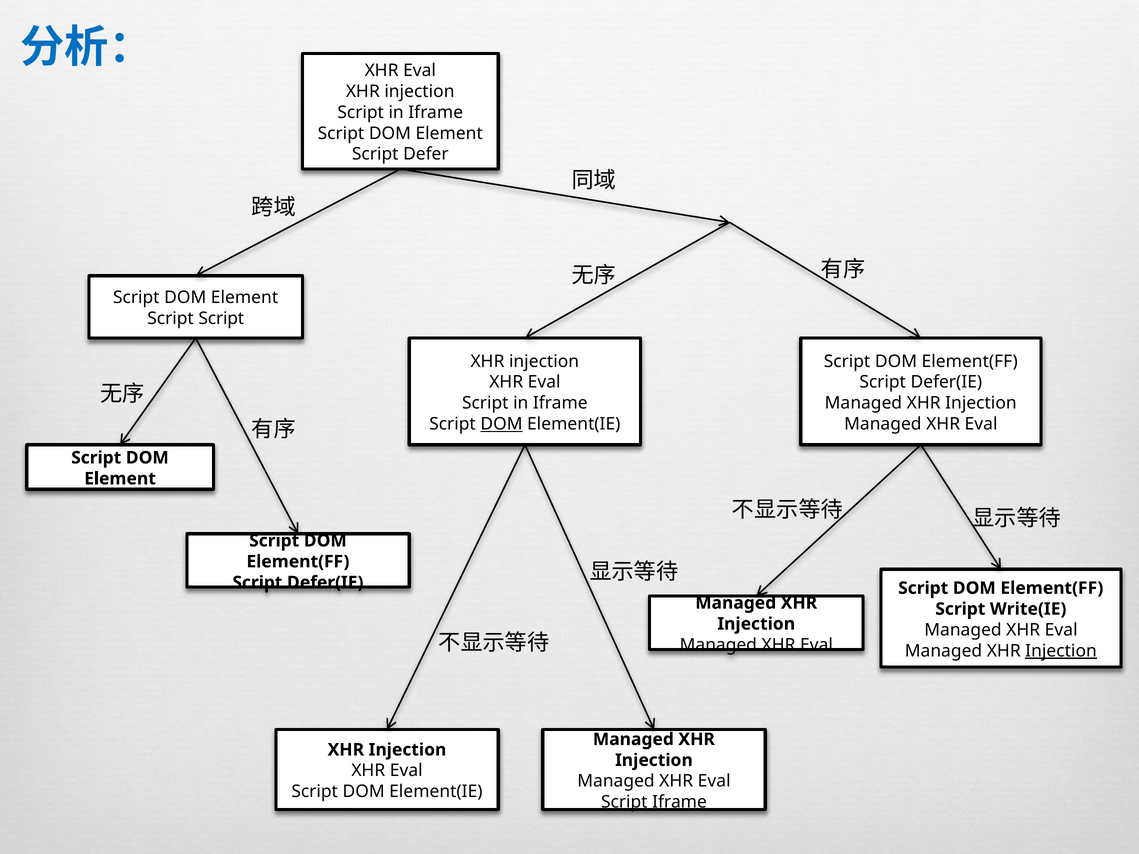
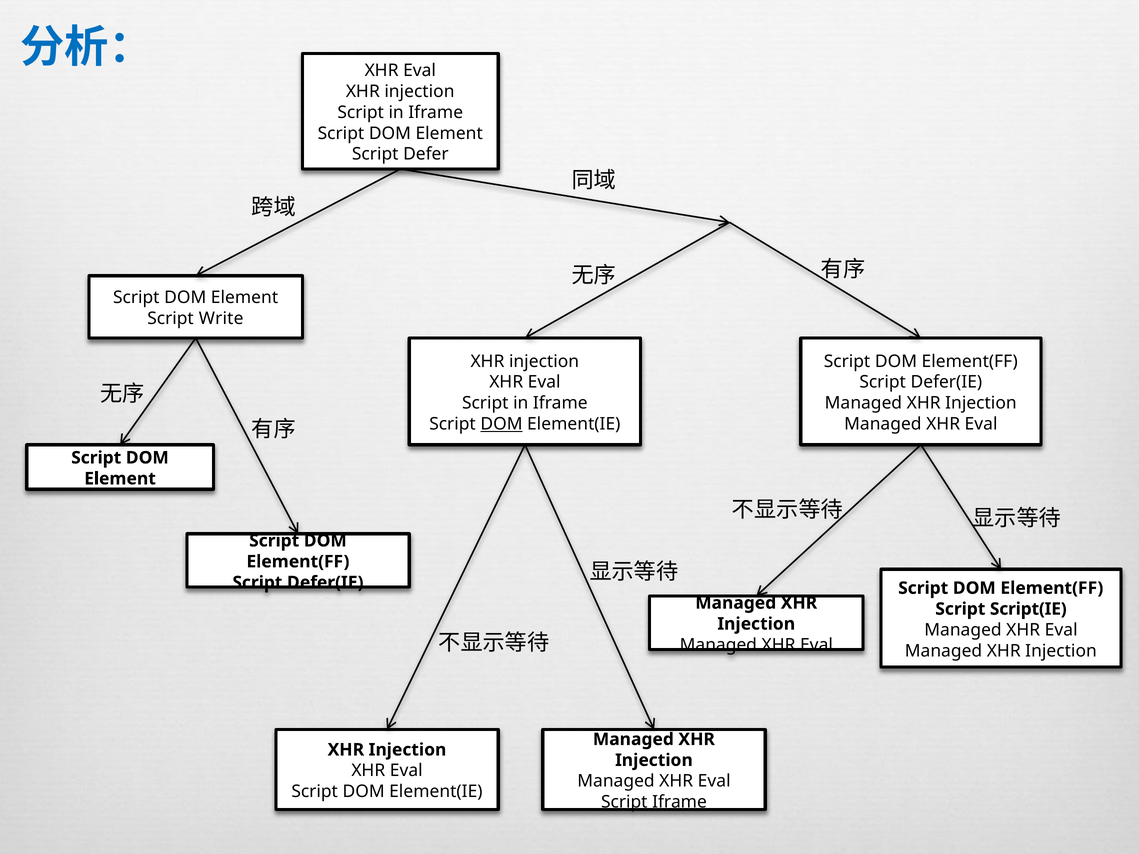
Script Script: Script -> Write (221, 319)
Write(IE: Write(IE -> Script(IE (1028, 609)
Injection underline: present -> none (1061, 651)
